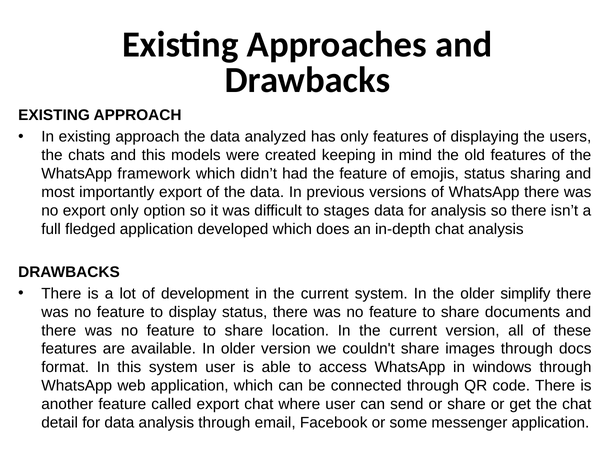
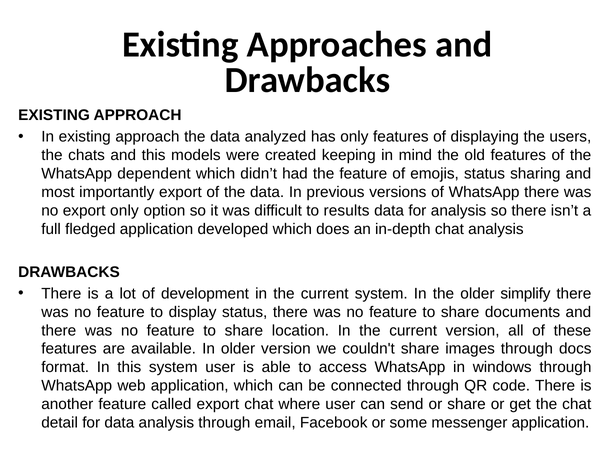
framework: framework -> dependent (154, 174)
stages: stages -> results (347, 211)
